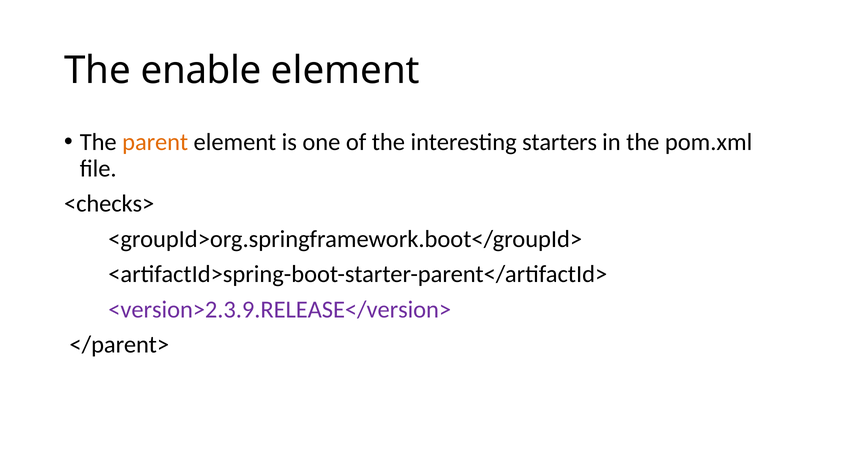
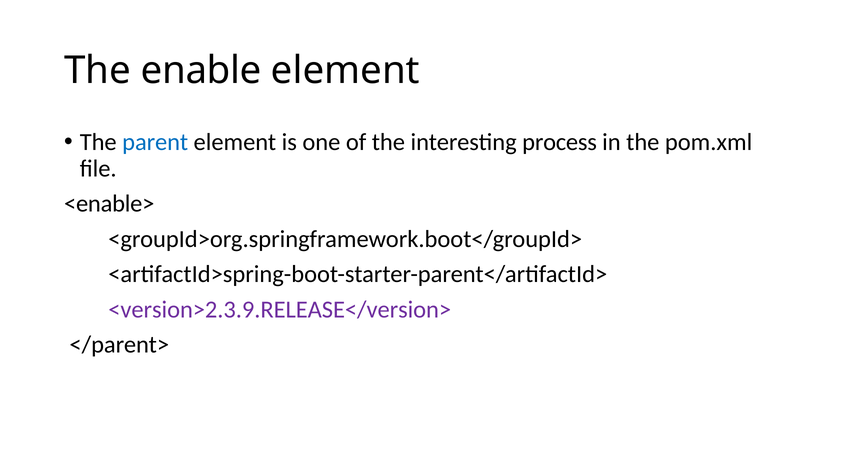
parent colour: orange -> blue (155, 142)
starters: starters -> process (560, 142)
<checks>: <checks> -> <enable> (109, 204)
